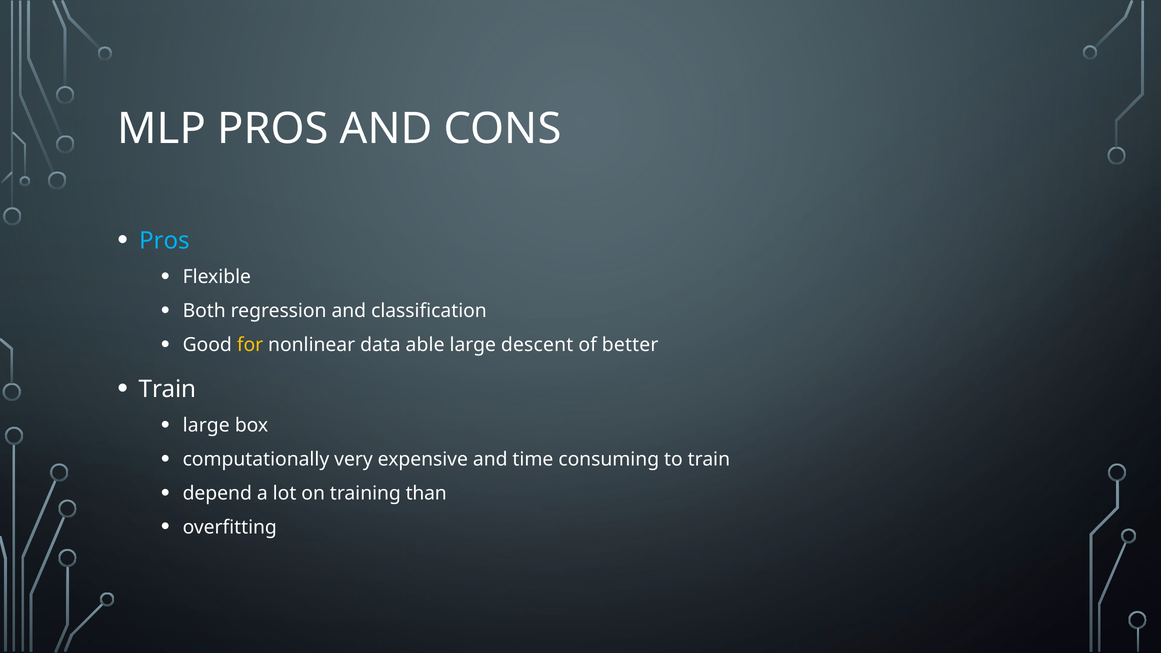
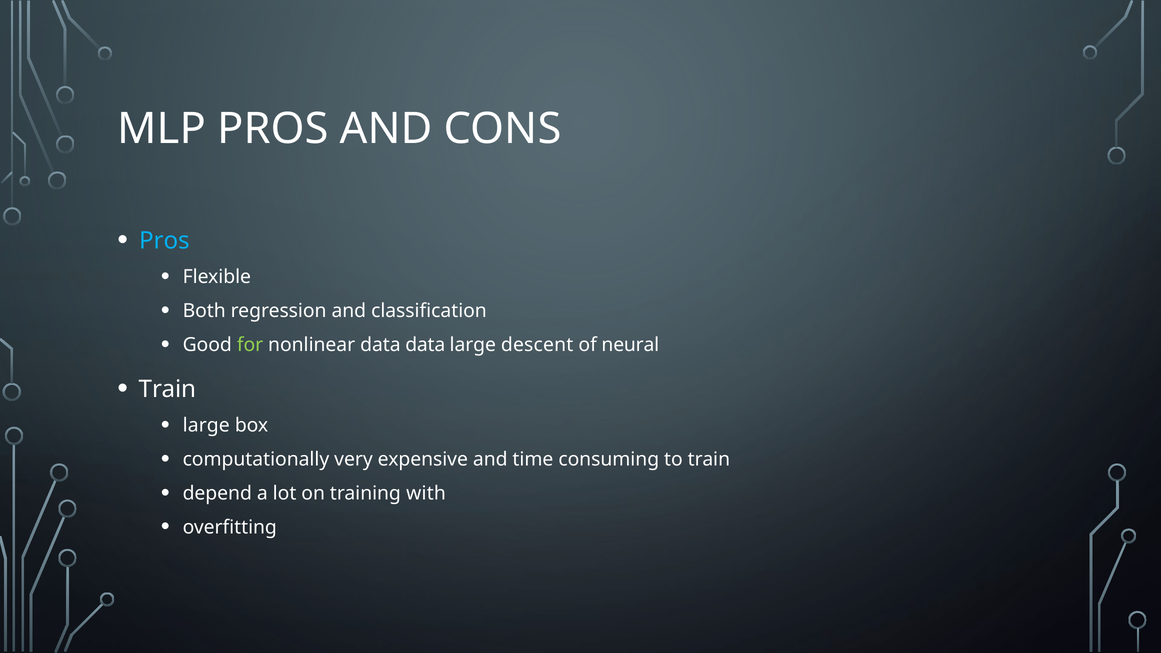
for colour: yellow -> light green (250, 345)
data able: able -> data (425, 345)
better: better -> neural (630, 345)
than: than -> with (426, 493)
